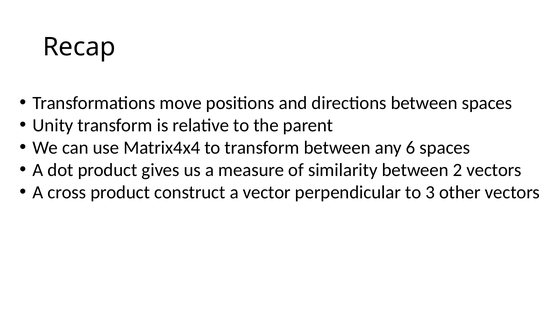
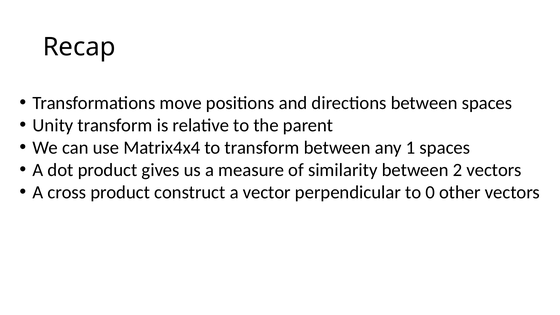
6: 6 -> 1 (411, 148)
3: 3 -> 0 (430, 192)
